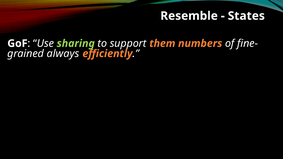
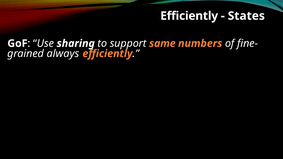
Resemble: Resemble -> Efficiently (189, 16)
sharing colour: light green -> white (76, 43)
them: them -> same (162, 43)
